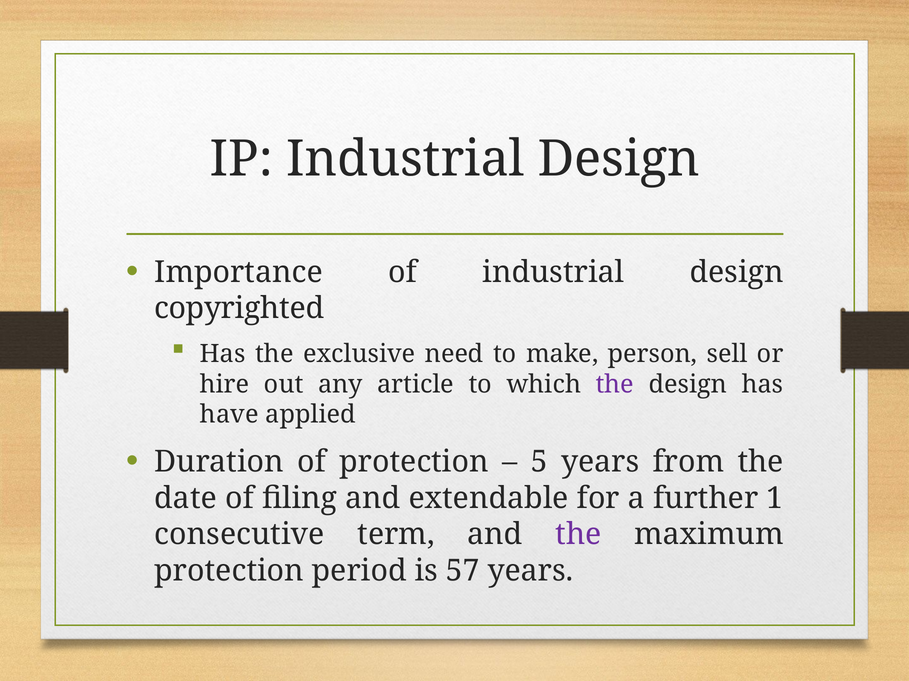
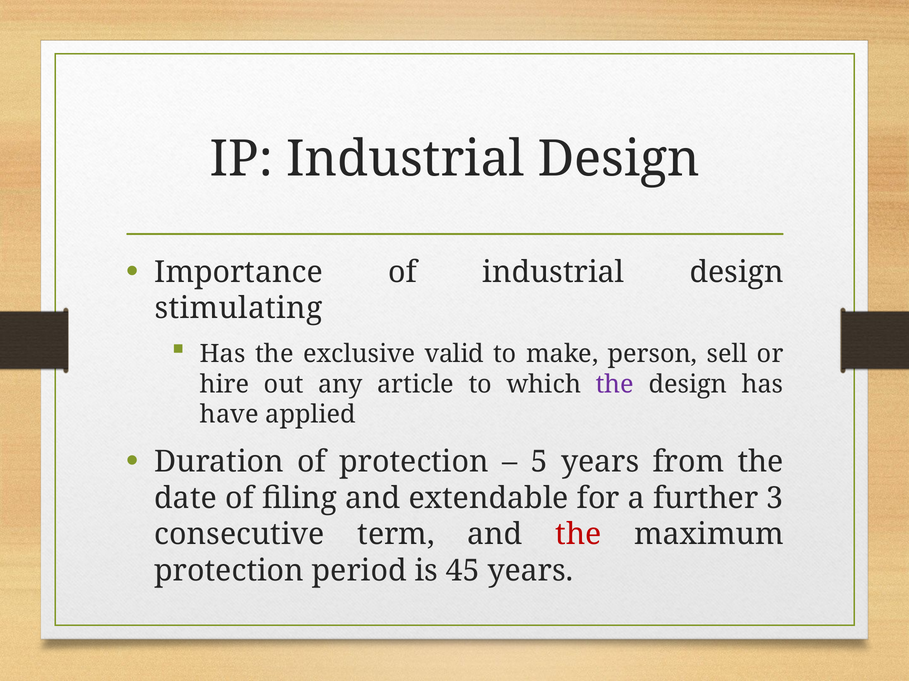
copyrighted: copyrighted -> stimulating (239, 309)
need: need -> valid (454, 354)
1: 1 -> 3 (775, 499)
the colour: purple -> red (578, 535)
57: 57 -> 45 (463, 571)
